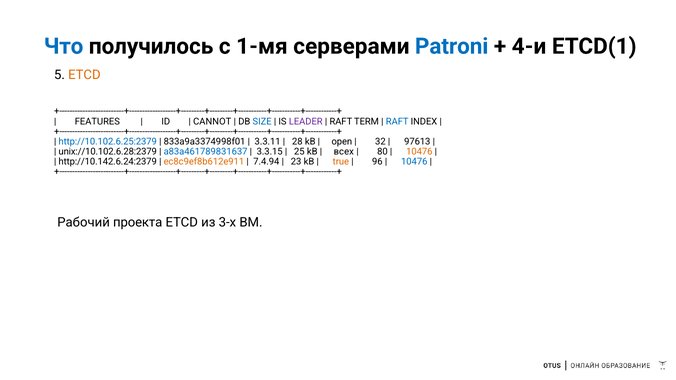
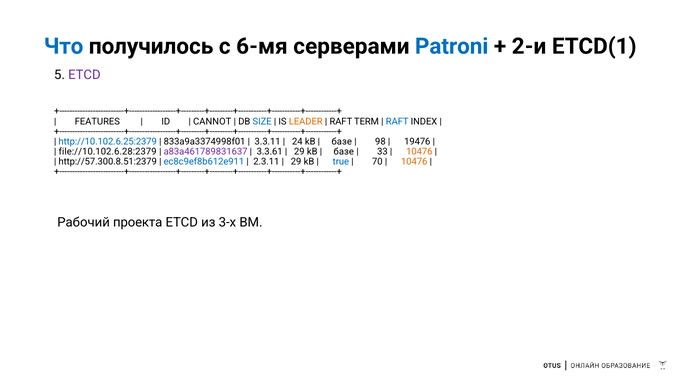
1-мя: 1-мя -> 6-мя (262, 46)
4-и: 4-и -> 2-и (529, 46)
ETCD colour: orange -> purple (84, 75)
LEADER colour: purple -> orange (306, 122)
28: 28 -> 24 (297, 142)
open: open -> базе (342, 142)
32: 32 -> 98 (380, 142)
97613: 97613 -> 19476 (417, 142)
unix://10.102.6.28:2379: unix://10.102.6.28:2379 -> file://10.102.6.28:2379 (108, 152)
a83a461789831637 colour: blue -> purple (206, 152)
3.3.15: 3.3.15 -> 3.3.61 (270, 152)
25: 25 -> 29 (299, 152)
всех: всех -> базе (344, 152)
80: 80 -> 33 (382, 152)
http://10.142.6.24:2379: http://10.142.6.24:2379 -> http://57.300.8.51:2379 (108, 162)
ec8c9ef8b612e911 colour: orange -> blue (204, 162)
7.4.94: 7.4.94 -> 2.3.11 (266, 162)
23: 23 -> 29 (296, 162)
true colour: orange -> blue (341, 162)
96: 96 -> 70 (377, 162)
10476 colour: blue -> orange (414, 162)
